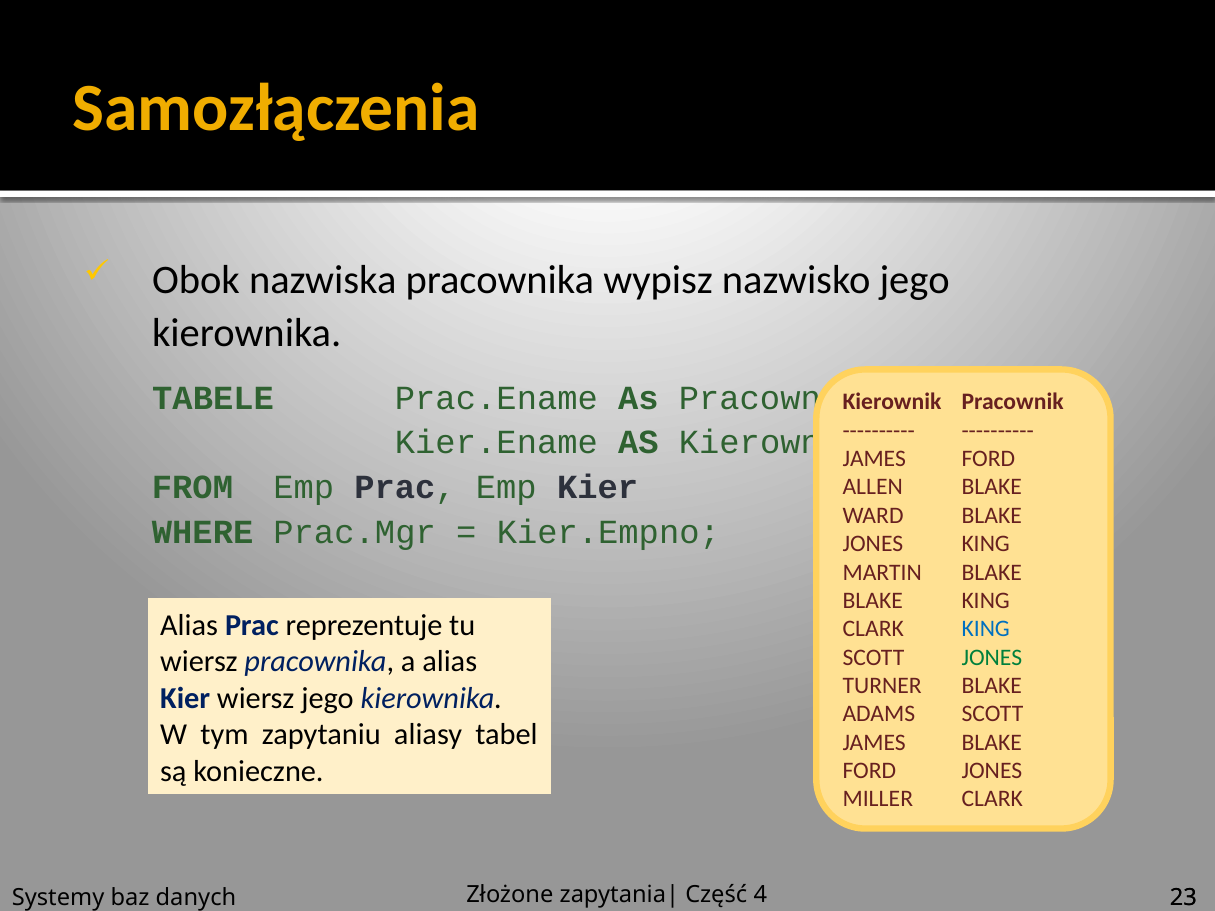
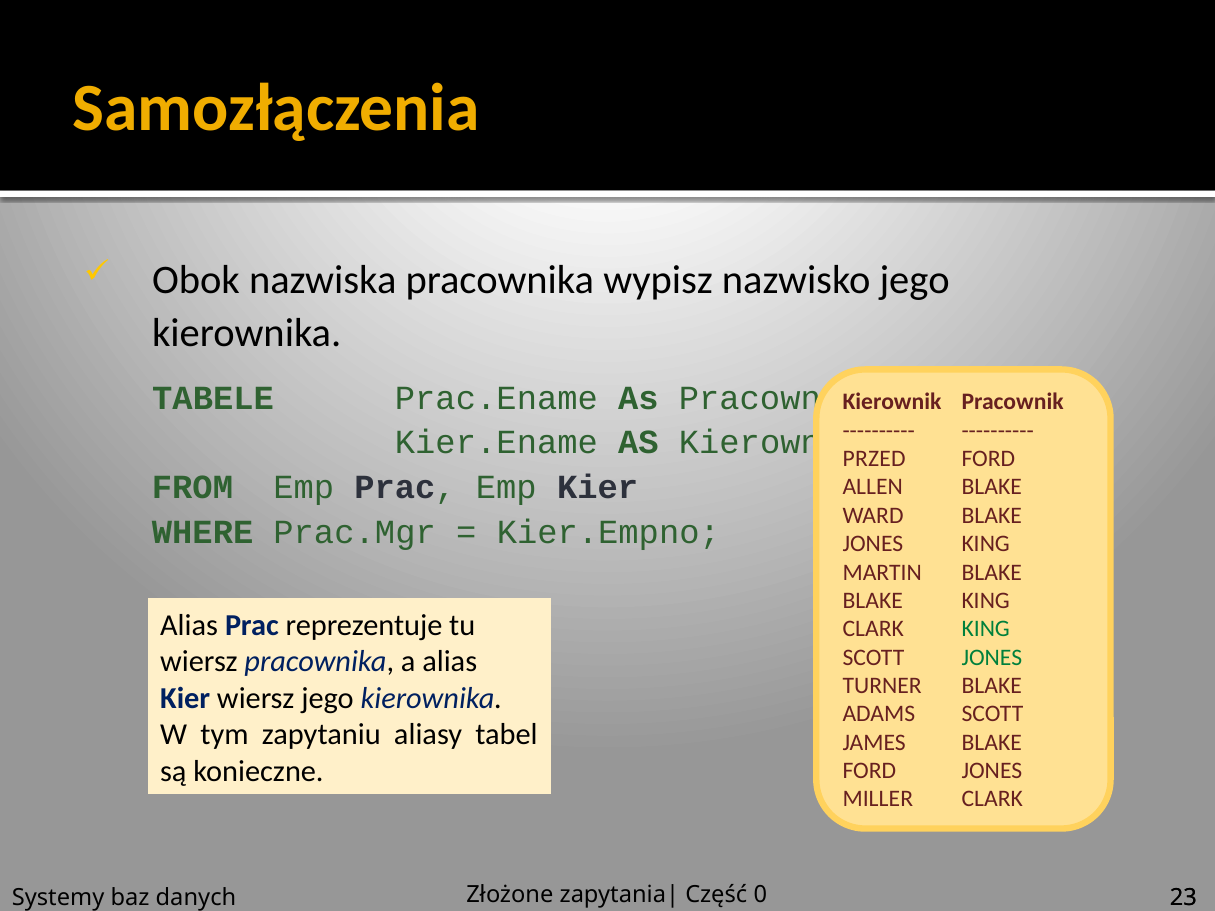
JAMES: JAMES -> PRZED (874, 459)
KING colour: blue -> green (986, 629)
4: 4 -> 0 (760, 895)
